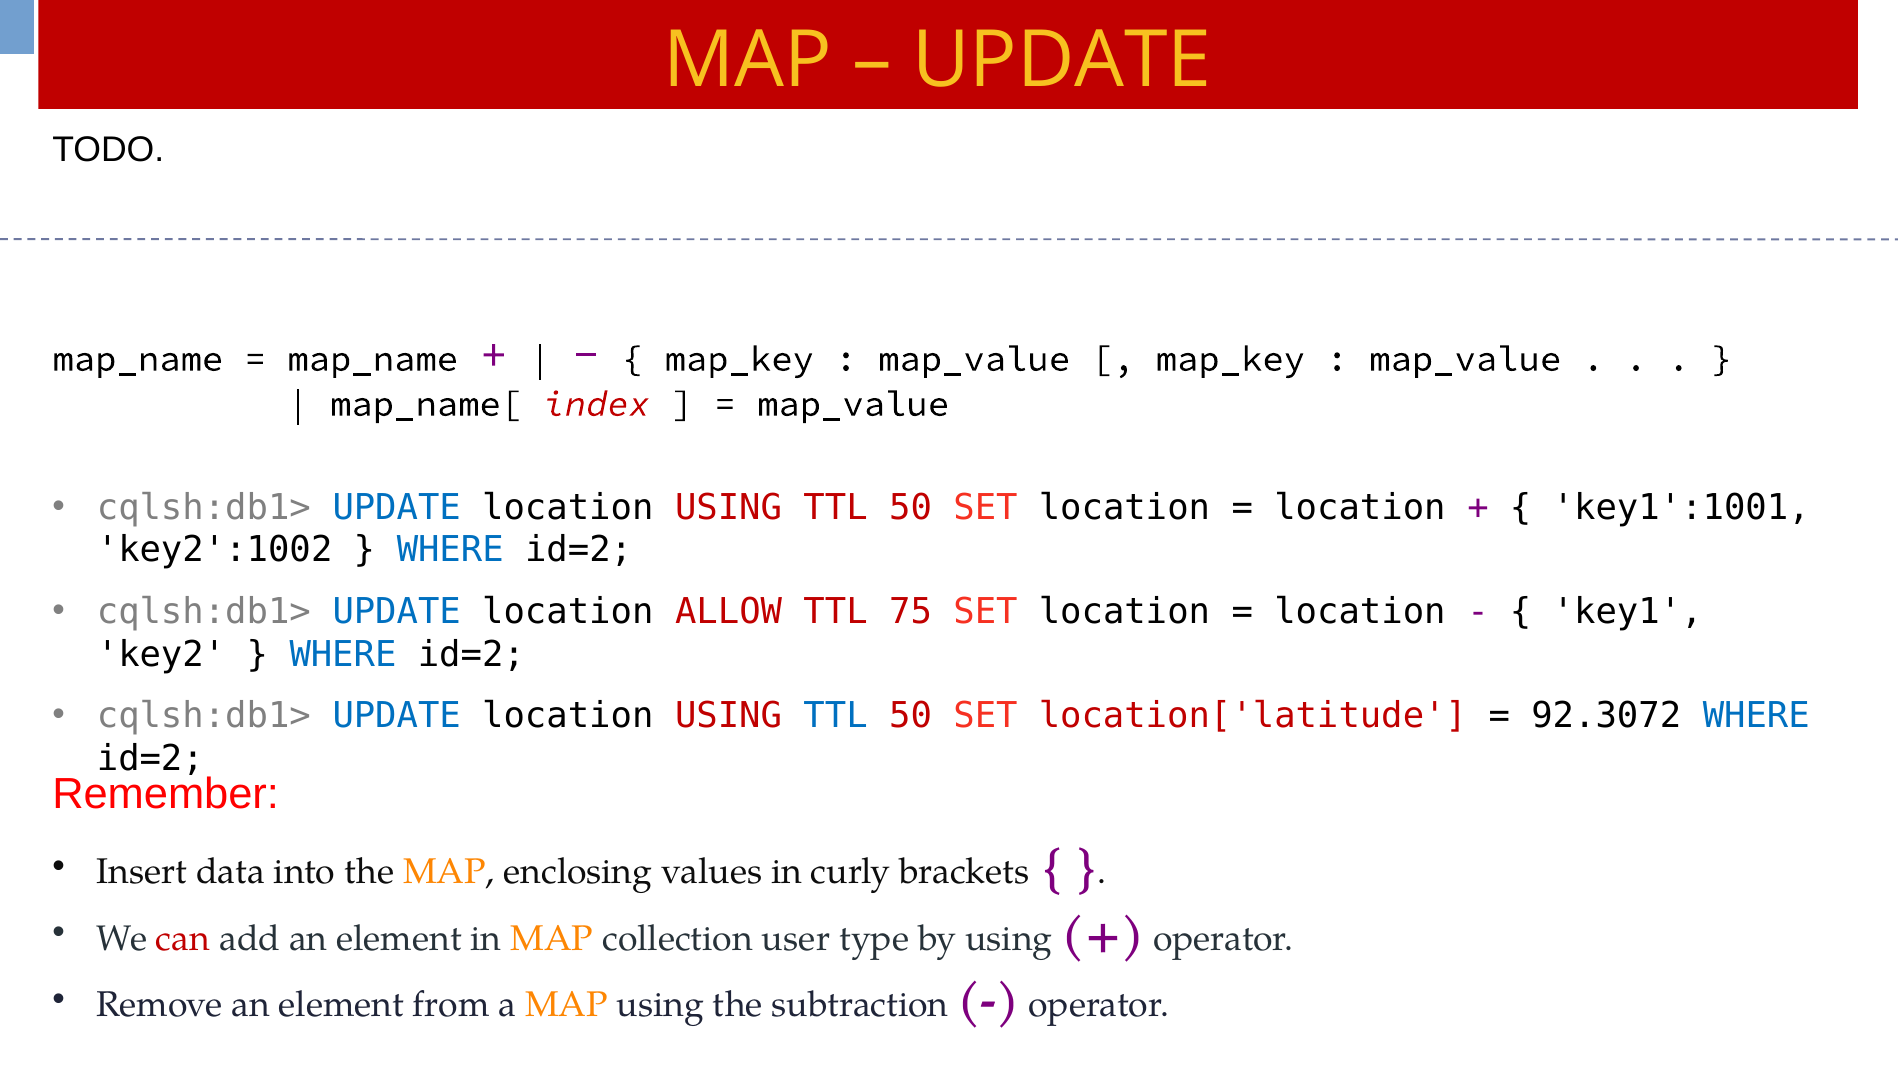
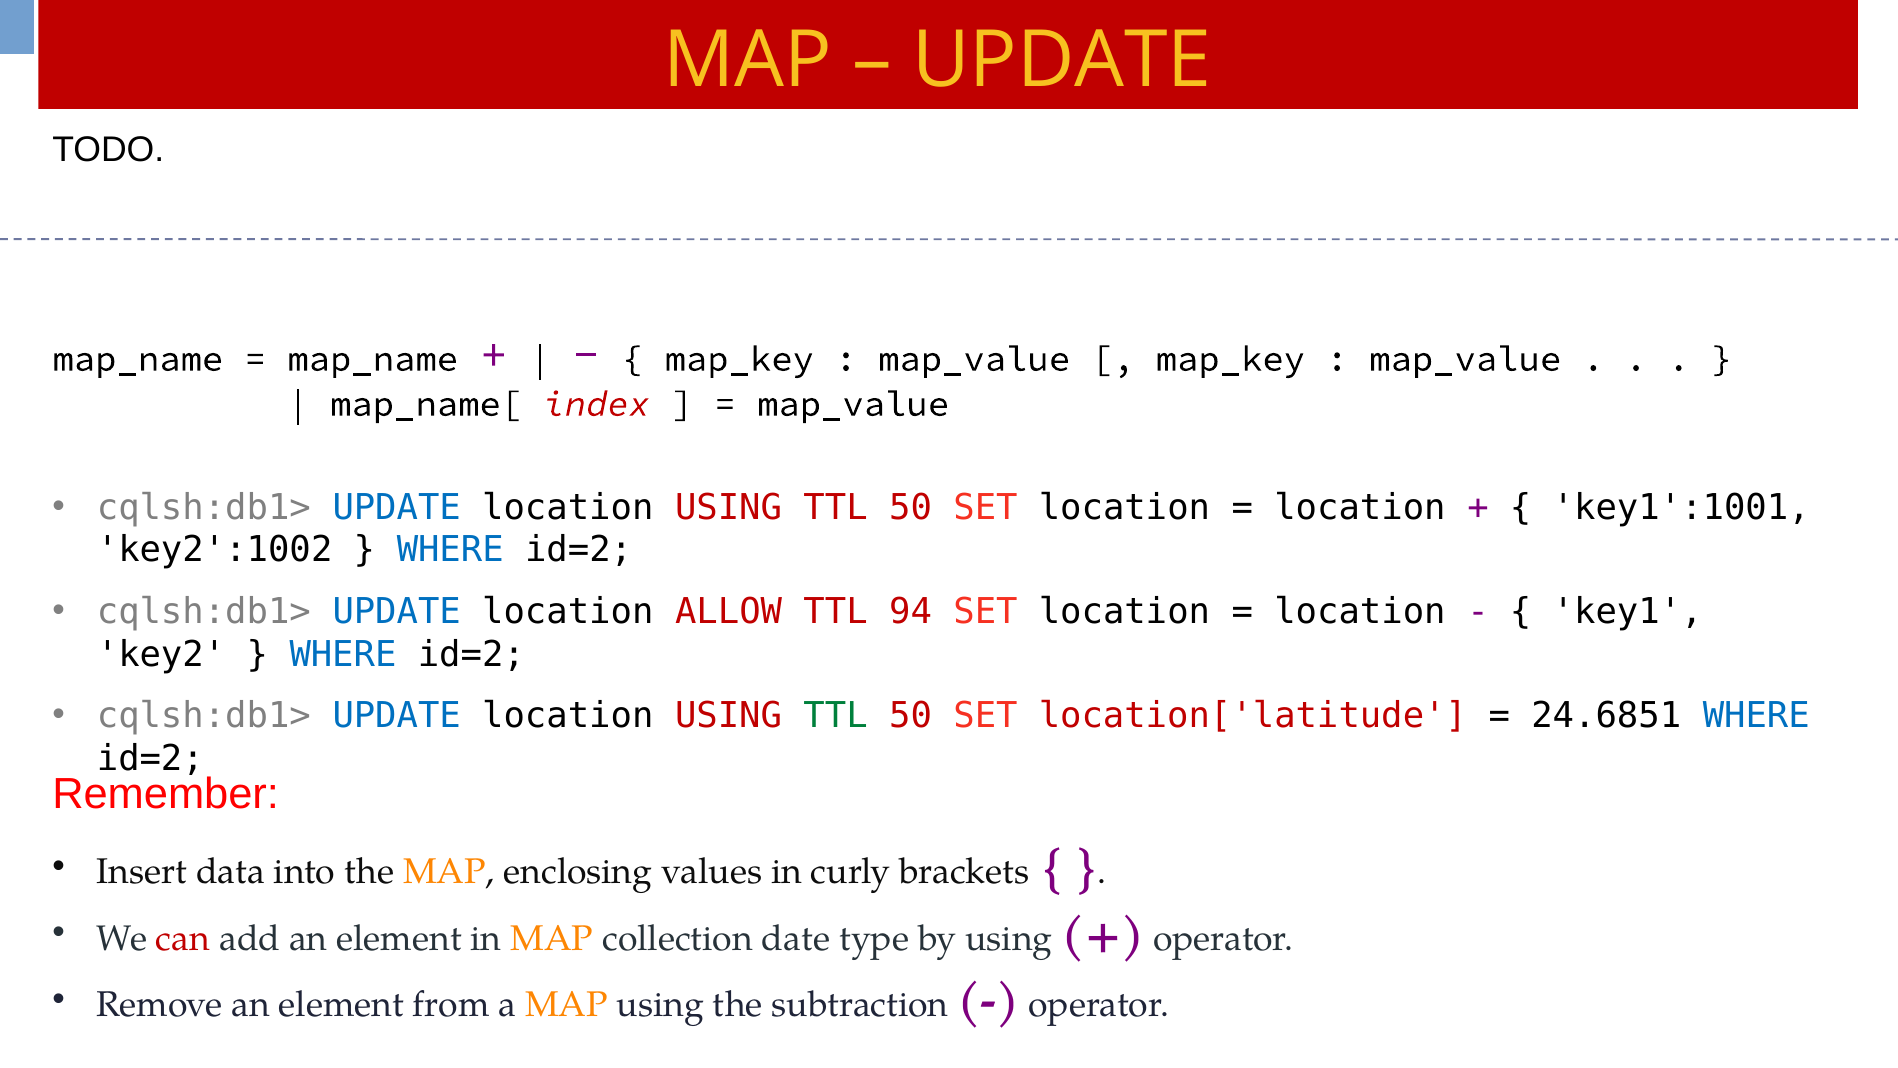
75: 75 -> 94 (911, 612)
TTL colour: blue -> green (836, 716)
92.3072: 92.3072 -> 24.6851 (1606, 716)
user: user -> date (796, 938)
